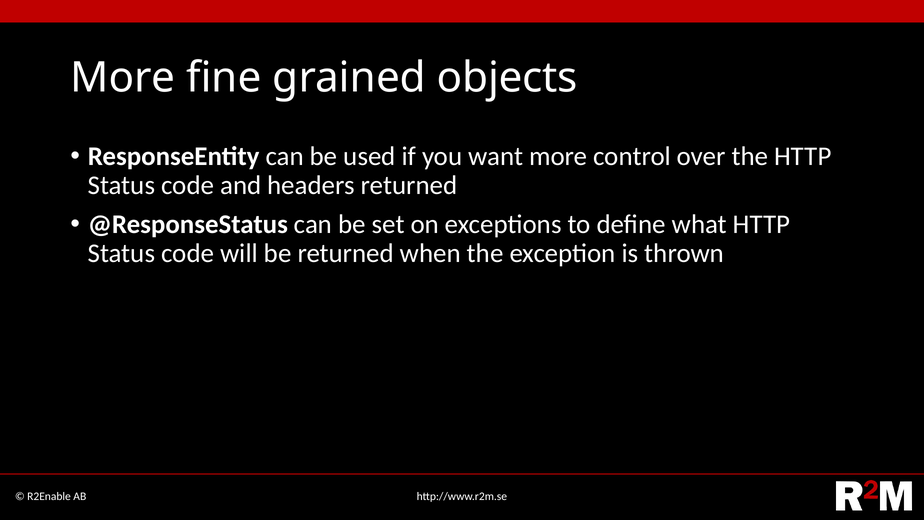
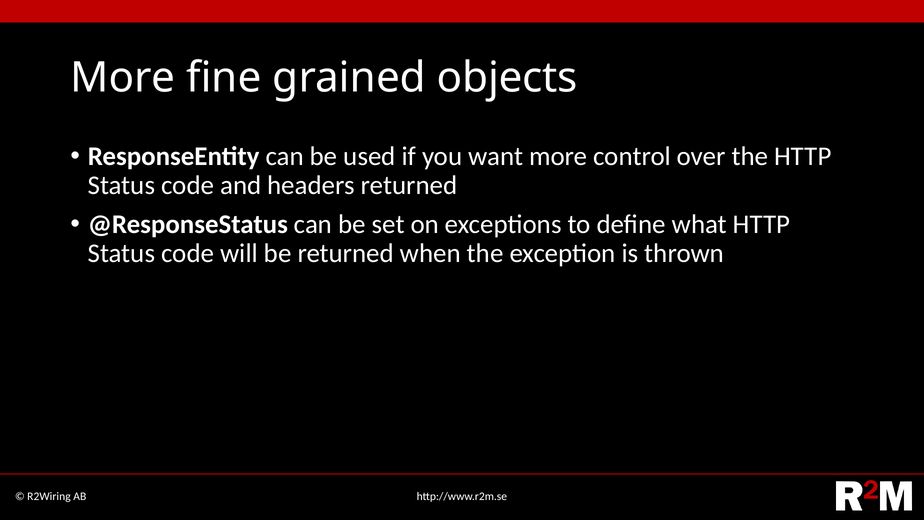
R2Enable: R2Enable -> R2Wiring (49, 496)
